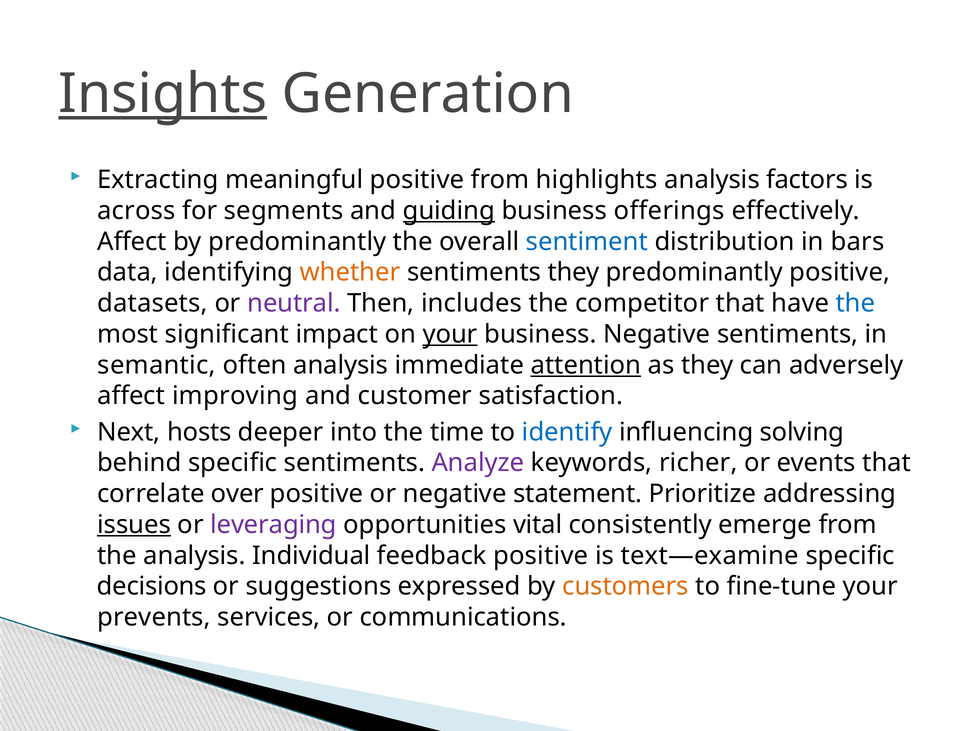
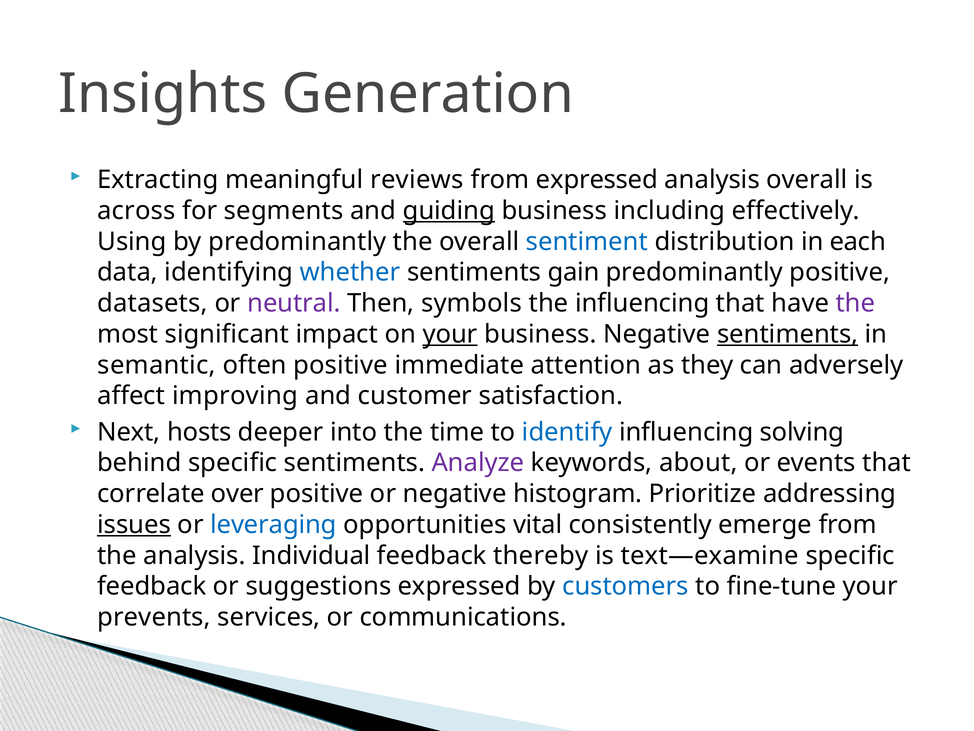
Insights underline: present -> none (163, 94)
meaningful positive: positive -> reviews (417, 180)
from highlights: highlights -> expressed (597, 180)
analysis factors: factors -> overall (807, 180)
offerings: offerings -> including (669, 211)
Affect: Affect -> Using (132, 241)
bars: bars -> each (858, 241)
whether colour: orange -> blue (350, 272)
sentiments they: they -> gain (574, 272)
includes: includes -> symbols (472, 303)
the competitor: competitor -> influencing (642, 303)
the colour: blue -> purple (855, 303)
sentiments underline: none -> present (788, 334)
often analysis: analysis -> positive (341, 365)
attention underline: present -> none (586, 365)
richer: richer -> about (698, 463)
statement: statement -> histogram (578, 494)
leveraging colour: purple -> blue (274, 524)
feedback positive: positive -> thereby (541, 555)
decisions: decisions -> feedback (152, 586)
customers colour: orange -> blue (626, 586)
